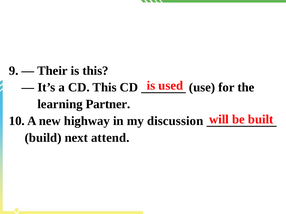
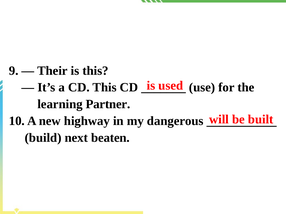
discussion: discussion -> dangerous (175, 121)
attend: attend -> beaten (110, 138)
